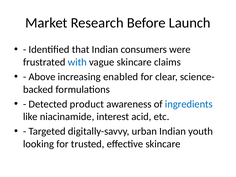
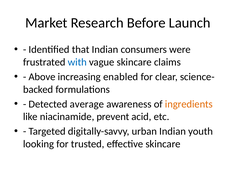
product: product -> average (87, 104)
ingredients colour: blue -> orange (189, 104)
interest: interest -> prevent (113, 117)
